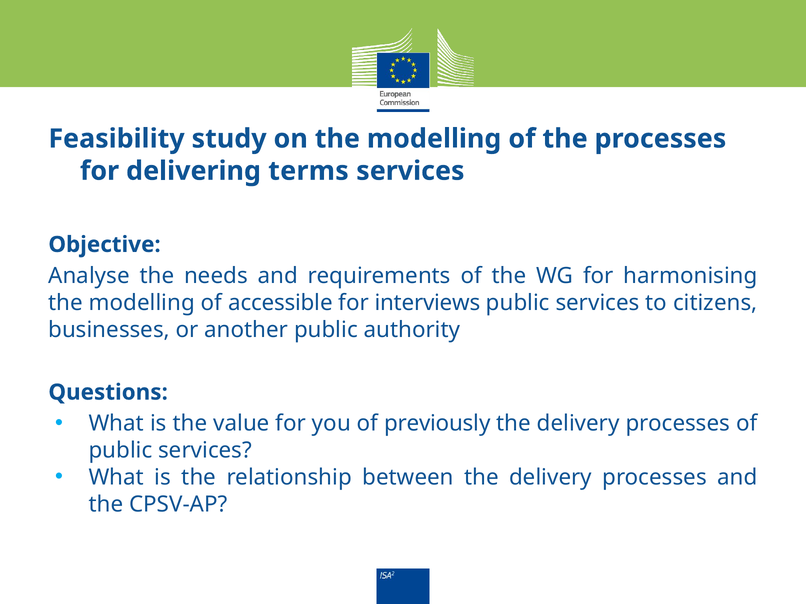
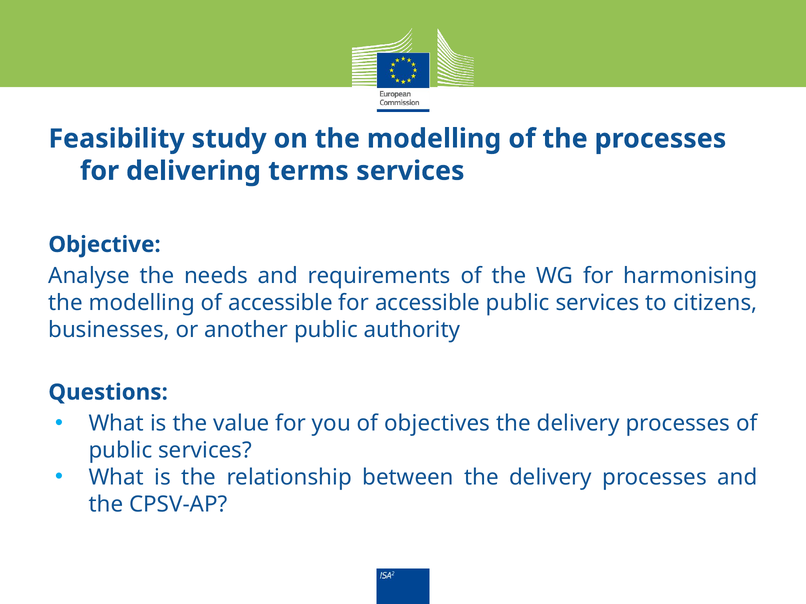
for interviews: interviews -> accessible (427, 303)
previously: previously -> objectives (437, 424)
